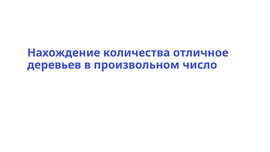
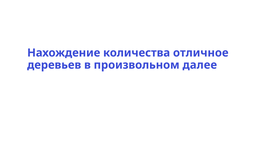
число: число -> далее (200, 65)
